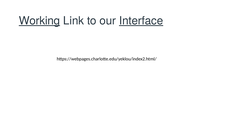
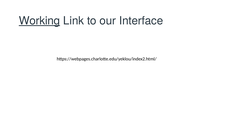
Interface underline: present -> none (141, 21)
